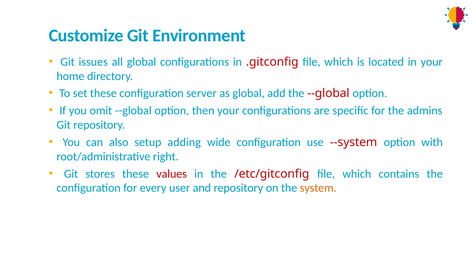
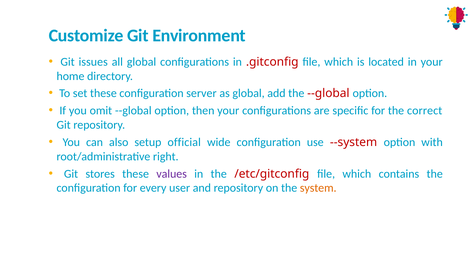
admins: admins -> correct (425, 111)
adding: adding -> official (184, 142)
values colour: red -> purple (172, 174)
